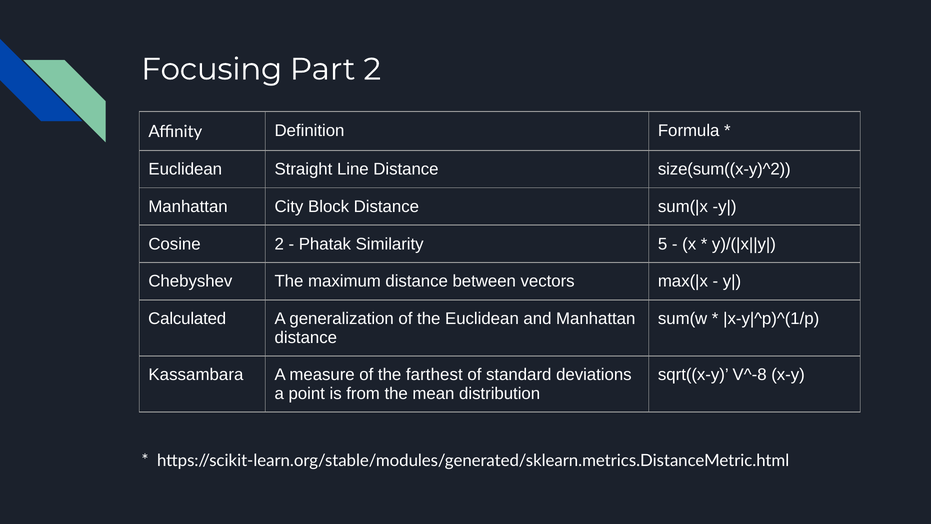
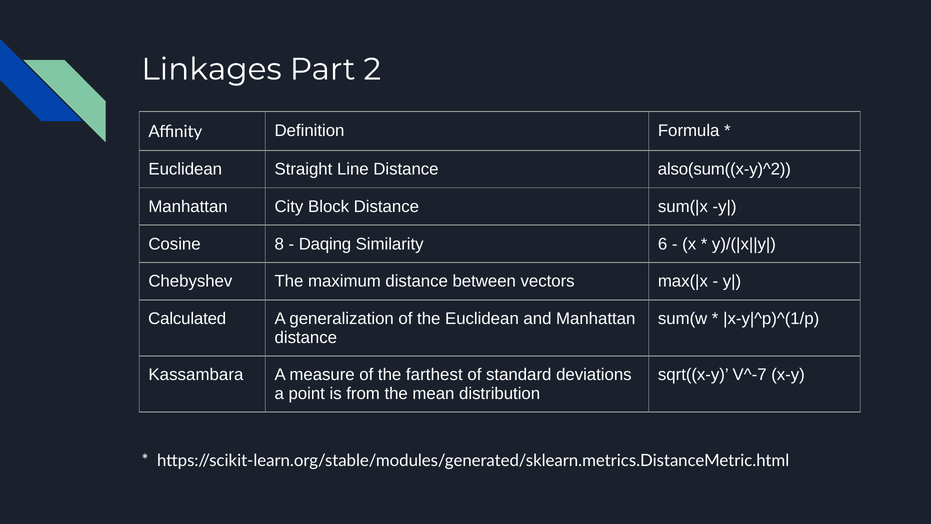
Focusing: Focusing -> Linkages (212, 69)
size(sum((x-y)^2: size(sum((x-y)^2 -> also(sum((x-y)^2 (724, 169)
Cosine 2: 2 -> 8 (279, 244)
Phatak: Phatak -> Daqing (325, 244)
5: 5 -> 6 (663, 244)
V^-8: V^-8 -> V^-7 (750, 375)
